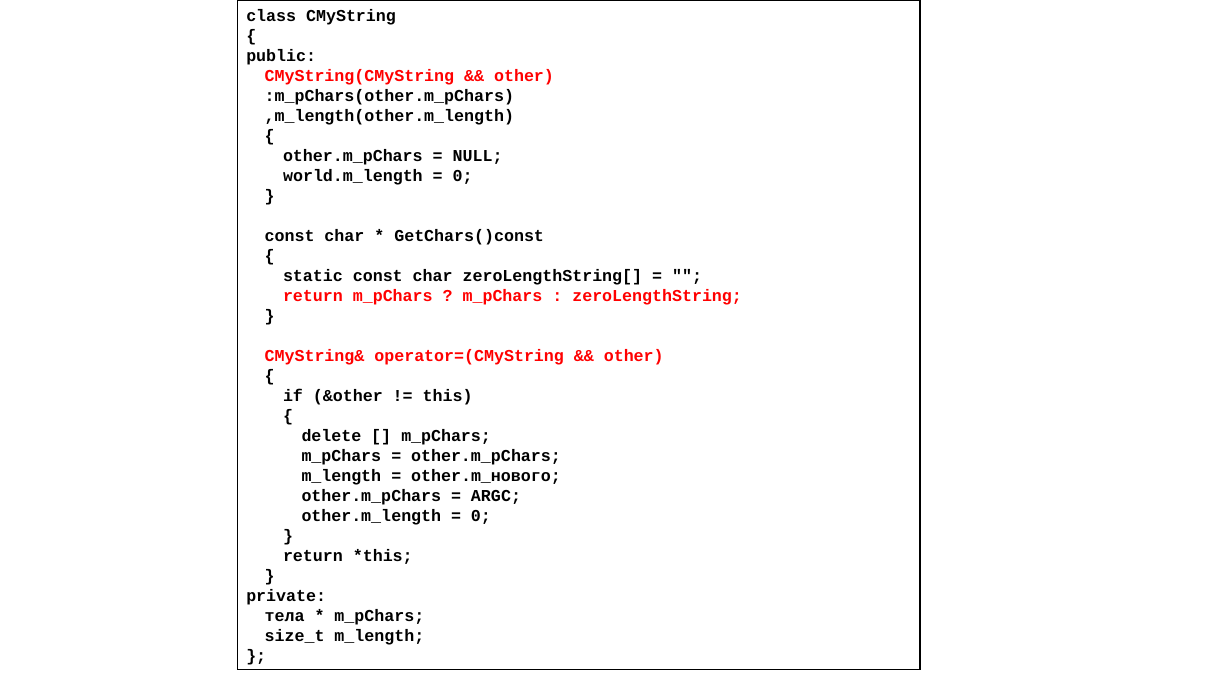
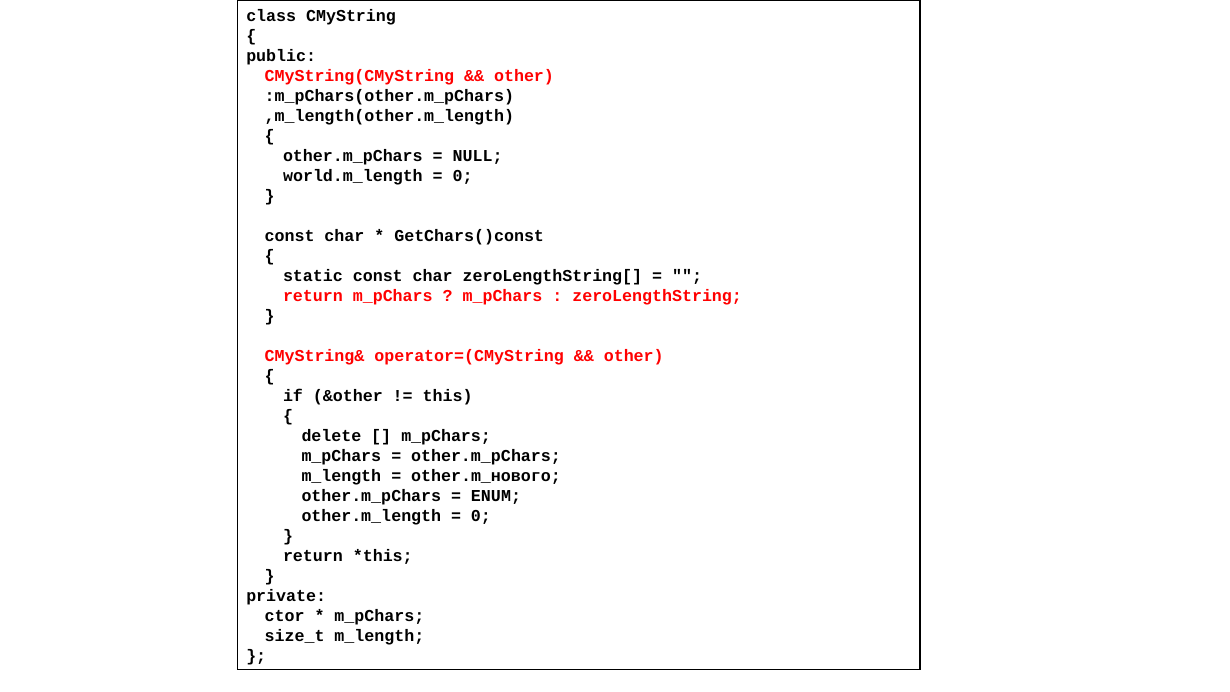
ARGC: ARGC -> ENUM (496, 496)
тела: тела -> ctor (285, 616)
